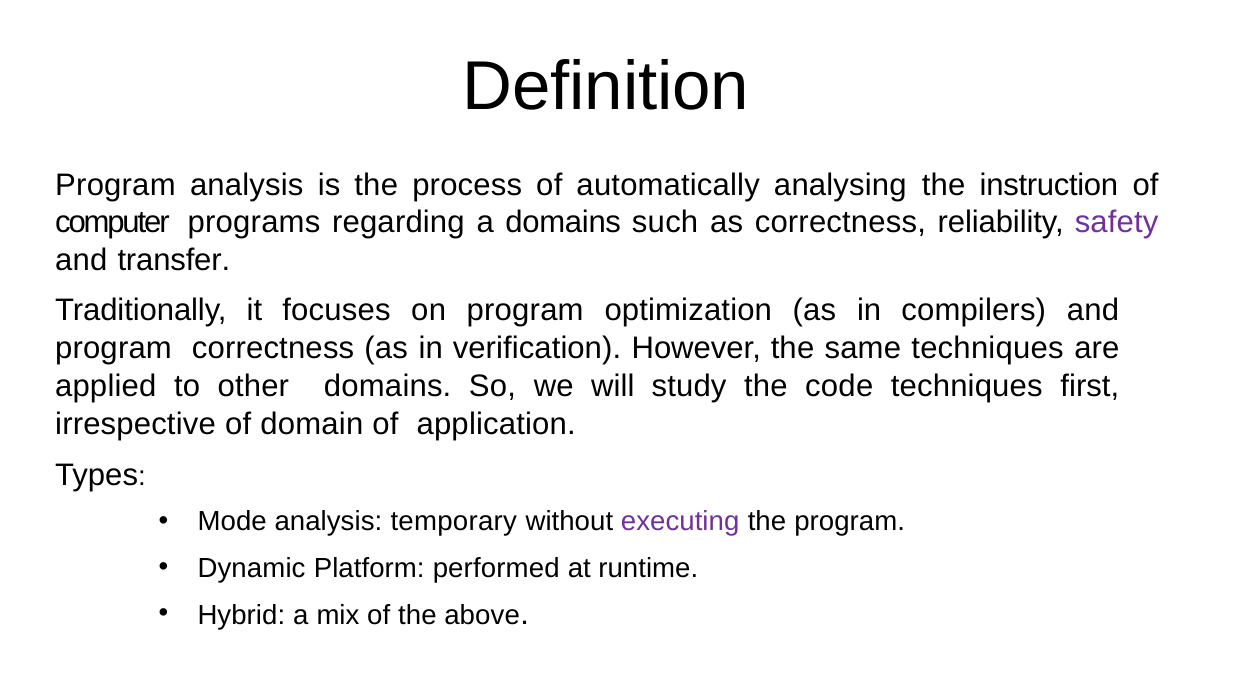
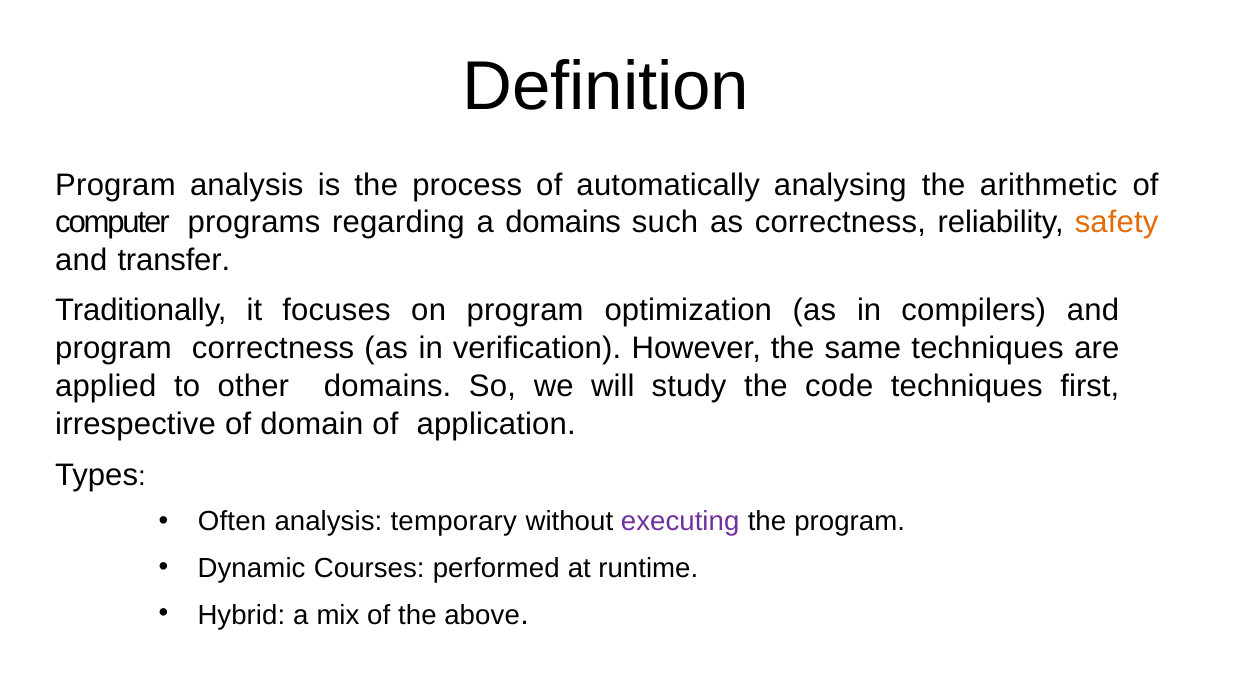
instruction: instruction -> arithmetic (1049, 185)
safety colour: purple -> orange (1117, 223)
Mode: Mode -> Often (232, 522)
Platform: Platform -> Courses (369, 568)
